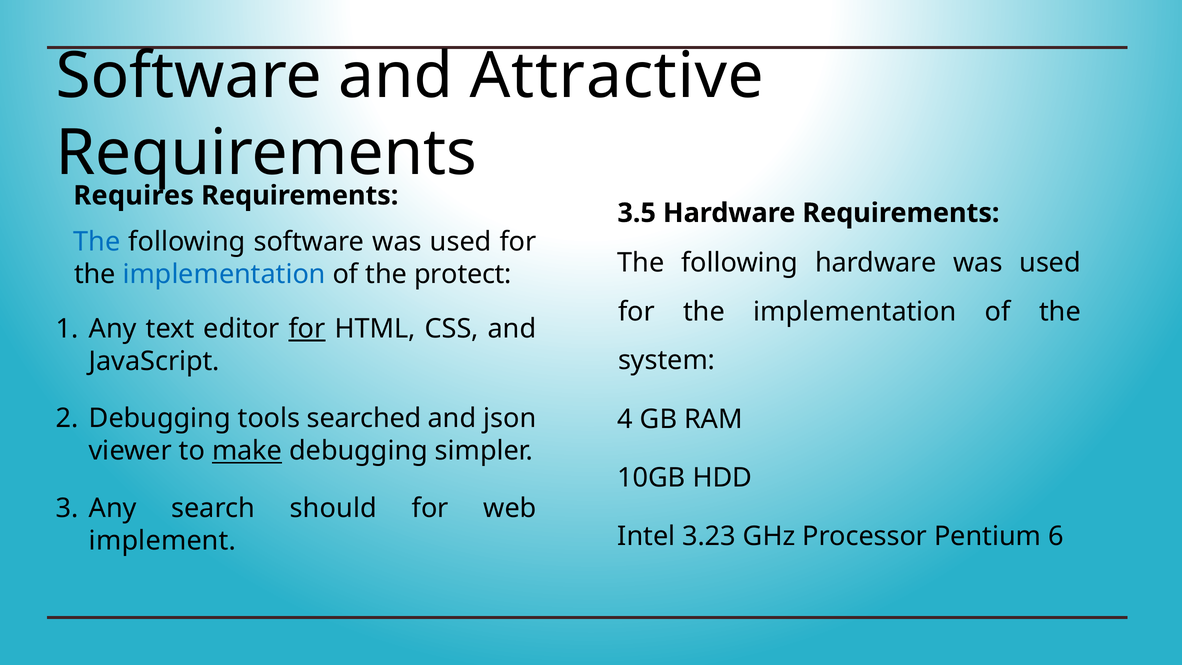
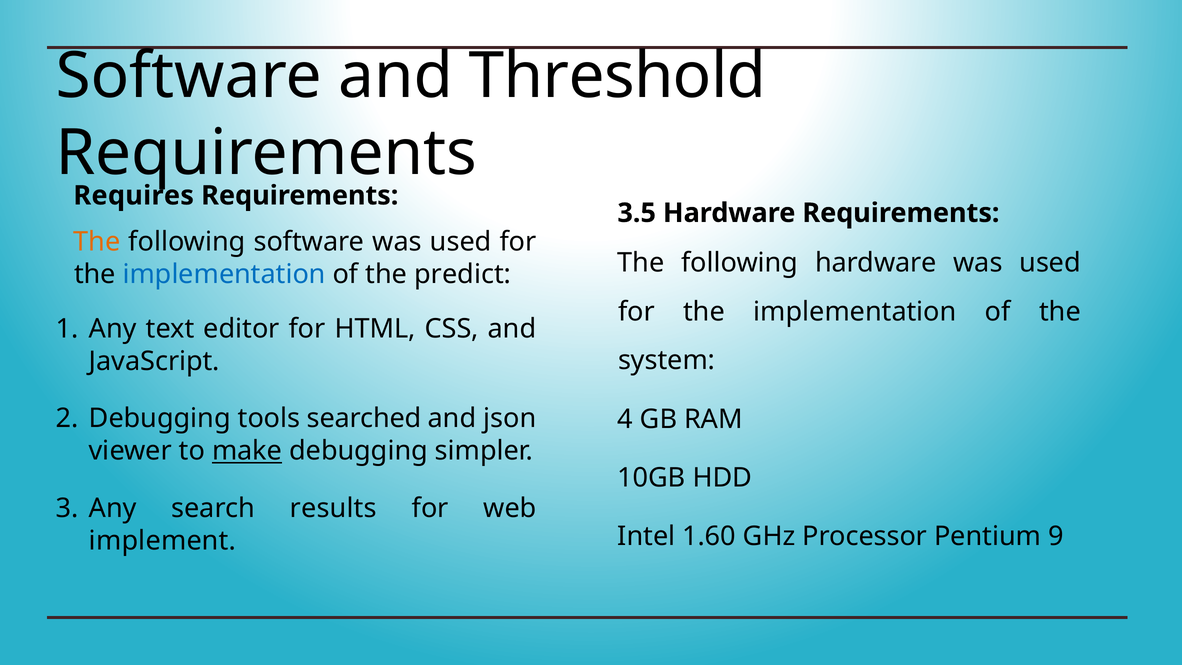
Attractive: Attractive -> Threshold (618, 76)
The colour: blue -> orange (97, 242)
protect: protect -> predict (463, 274)
for underline: present -> none (307, 329)
should: should -> results (333, 508)
3.23: 3.23 -> 1.60 (709, 536)
6: 6 -> 9 (1056, 536)
